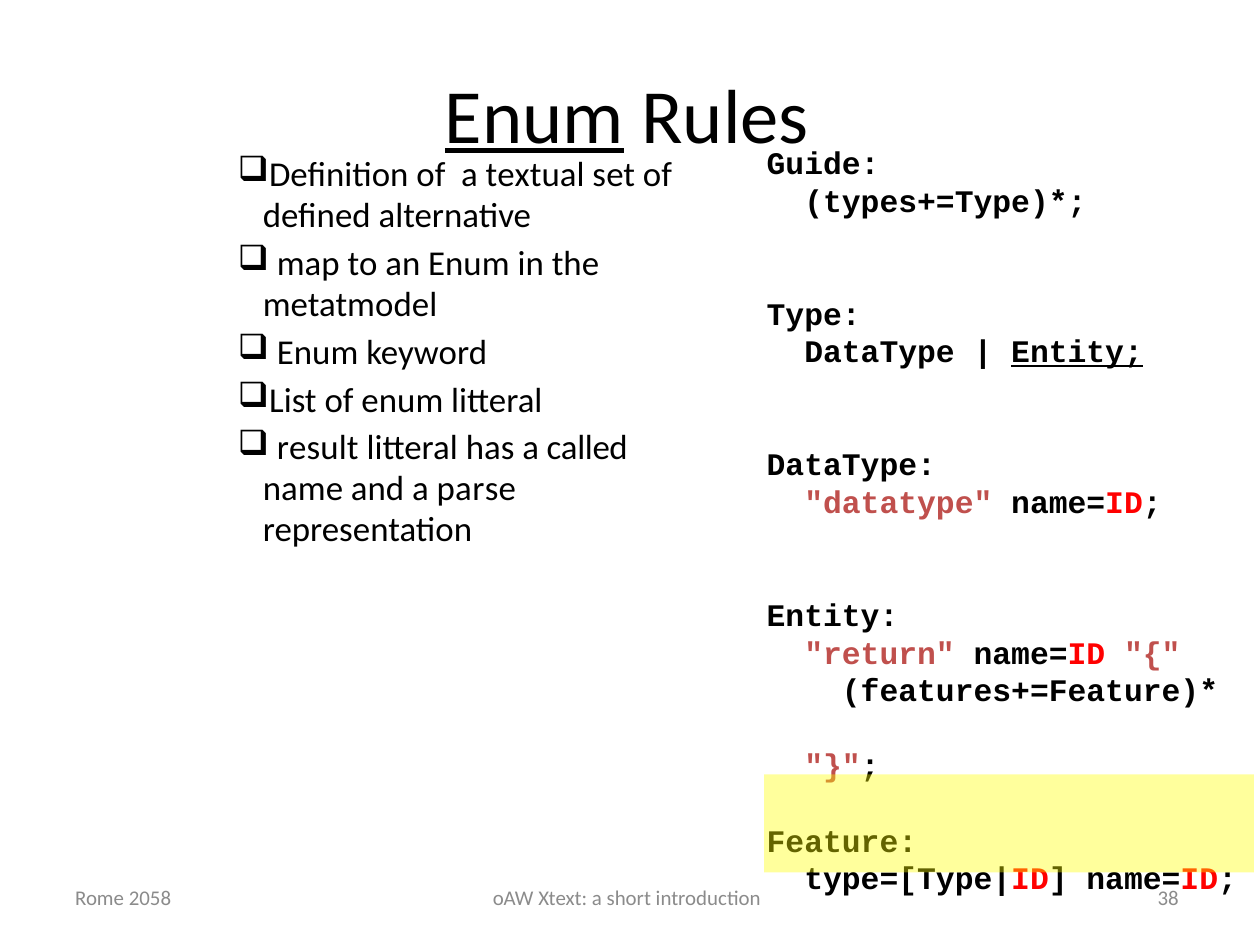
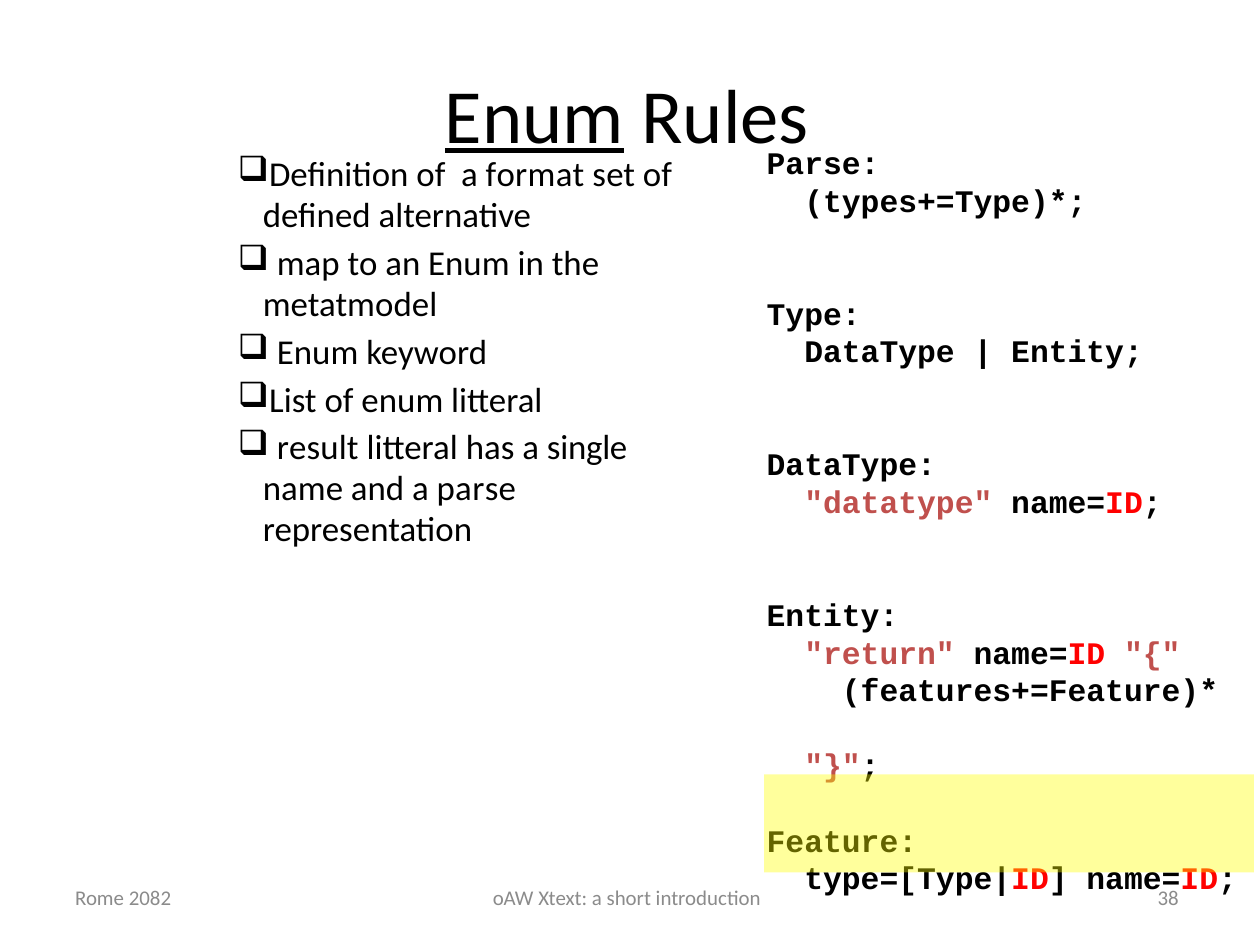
Guide: Guide -> Parse (823, 164)
textual: textual -> format (535, 175)
Entity underline: present -> none (1077, 352)
called: called -> single (587, 448)
2058: 2058 -> 2082 (150, 898)
